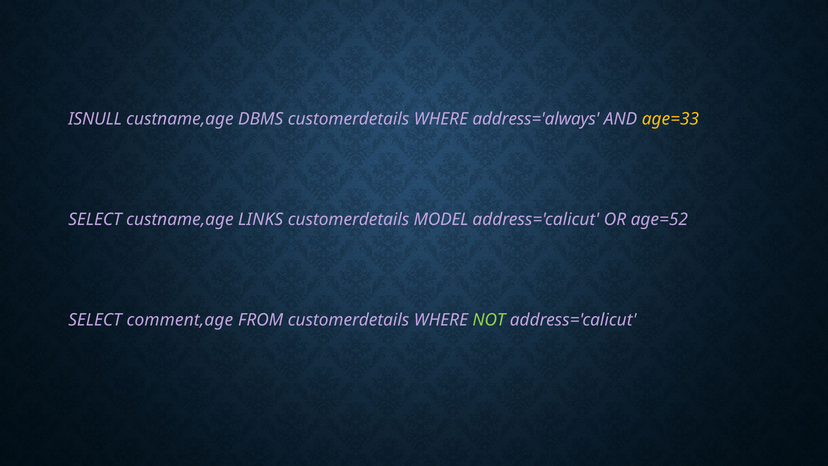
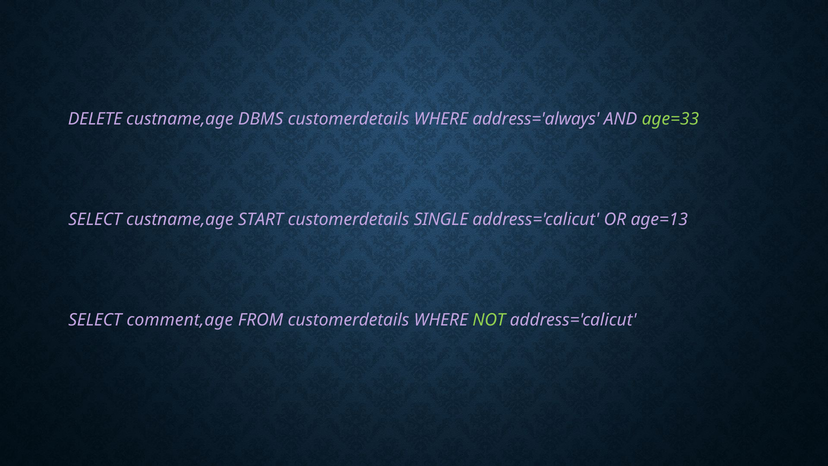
ISNULL: ISNULL -> DELETE (95, 119)
age=33 colour: yellow -> light green (670, 119)
LINKS: LINKS -> START (261, 219)
MODEL: MODEL -> SINGLE (441, 219)
age=52: age=52 -> age=13 (659, 219)
